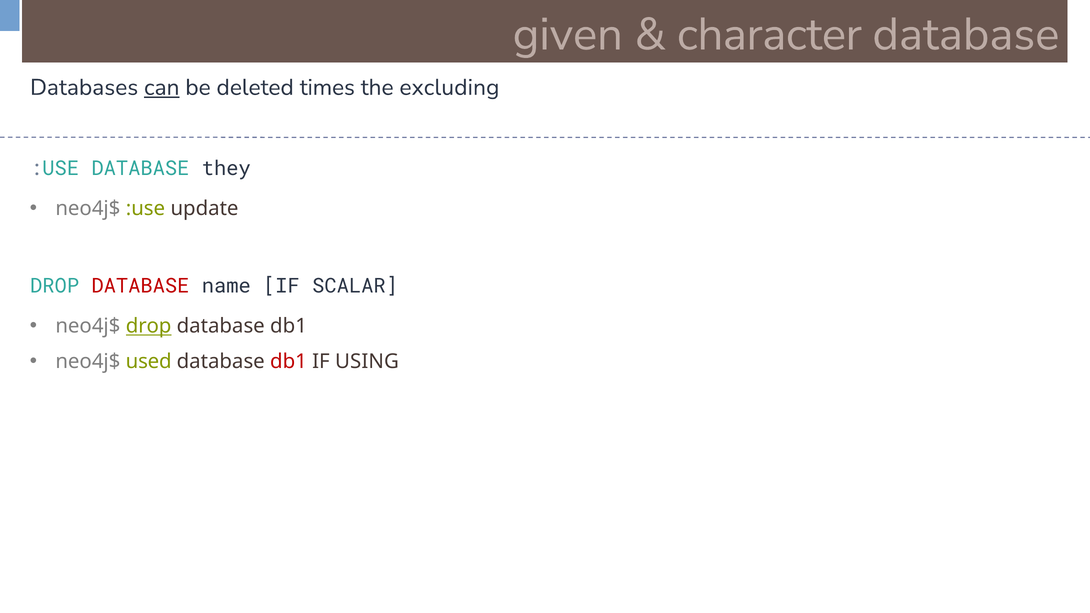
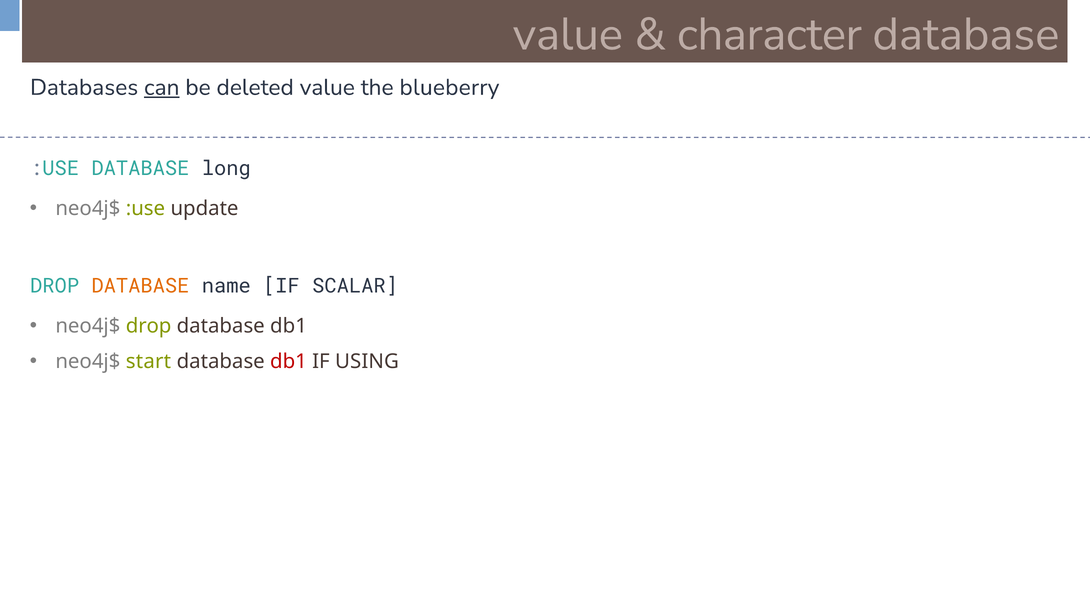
given: given -> value (568, 34)
deleted times: times -> value (327, 87)
excluding: excluding -> blueberry (449, 87)
they: they -> long (226, 169)
DATABASE colour: red -> orange (140, 286)
drop underline: present -> none (149, 326)
used: used -> start (148, 362)
